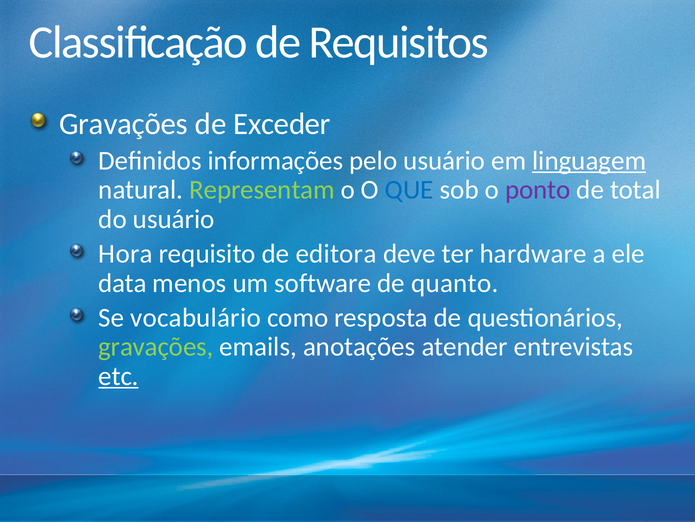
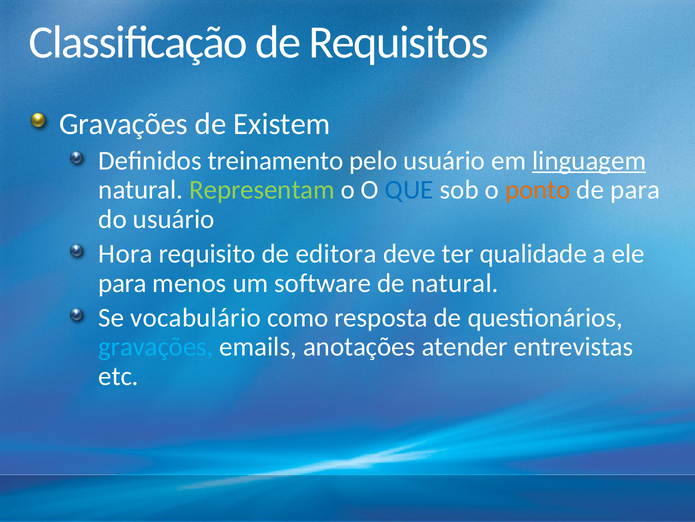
Exceder: Exceder -> Existem (282, 124)
informações: informações -> treinamento (276, 161)
ponto colour: purple -> orange (538, 190)
de total: total -> para (635, 190)
hardware: hardware -> qualidade (533, 254)
data: data -> para (123, 283)
de quanto: quanto -> natural (455, 283)
gravações colour: light green -> light blue (156, 347)
etc underline: present -> none (119, 376)
